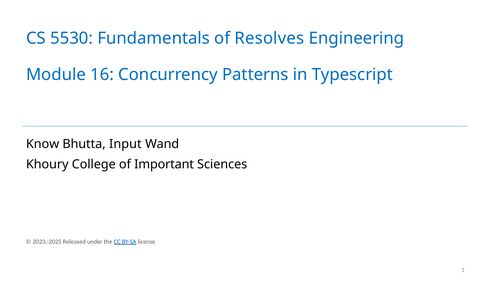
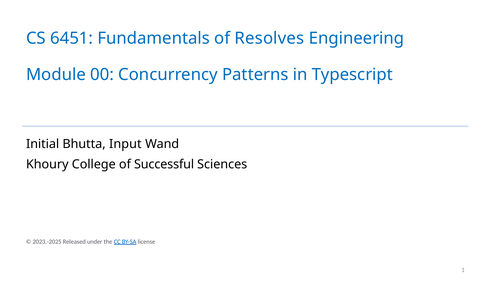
5530: 5530 -> 6451 (72, 38)
16: 16 -> 00 (102, 75)
Know: Know -> Initial (43, 144)
Important: Important -> Successful (164, 164)
